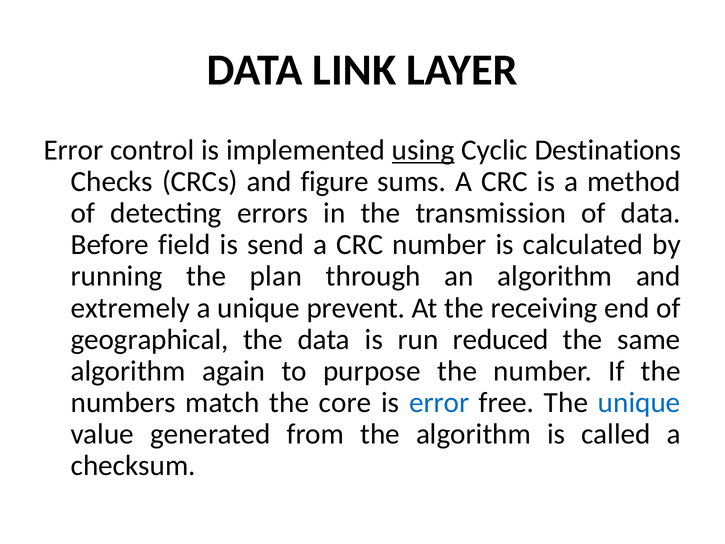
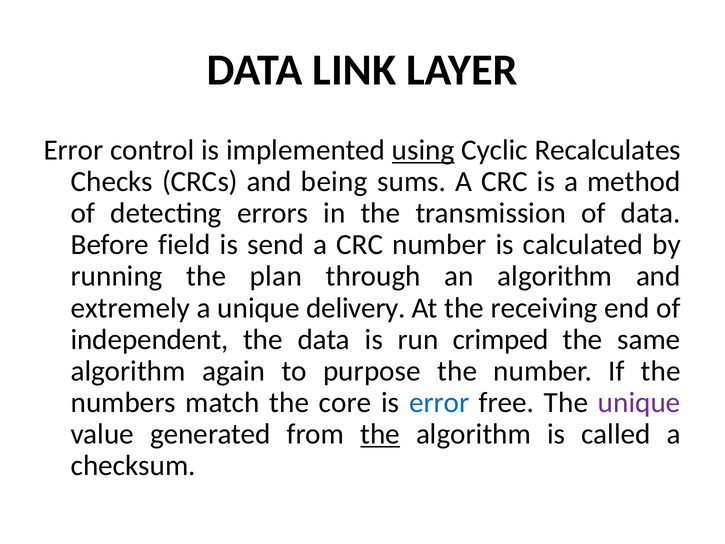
Destinations: Destinations -> Recalculates (608, 150)
figure: figure -> being (334, 182)
prevent: prevent -> delivery (356, 308)
geographical: geographical -> independent (150, 339)
reduced: reduced -> crimped (501, 339)
unique colour: blue -> purple (639, 402)
the underline: none -> present (380, 434)
